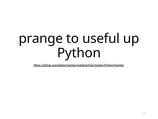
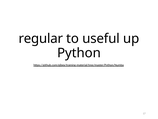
prange: prange -> regular (41, 38)
